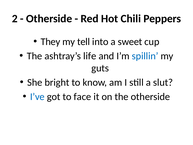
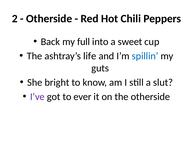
They: They -> Back (50, 42)
tell: tell -> full (84, 42)
I’ve colour: blue -> purple (37, 97)
face: face -> ever (83, 97)
